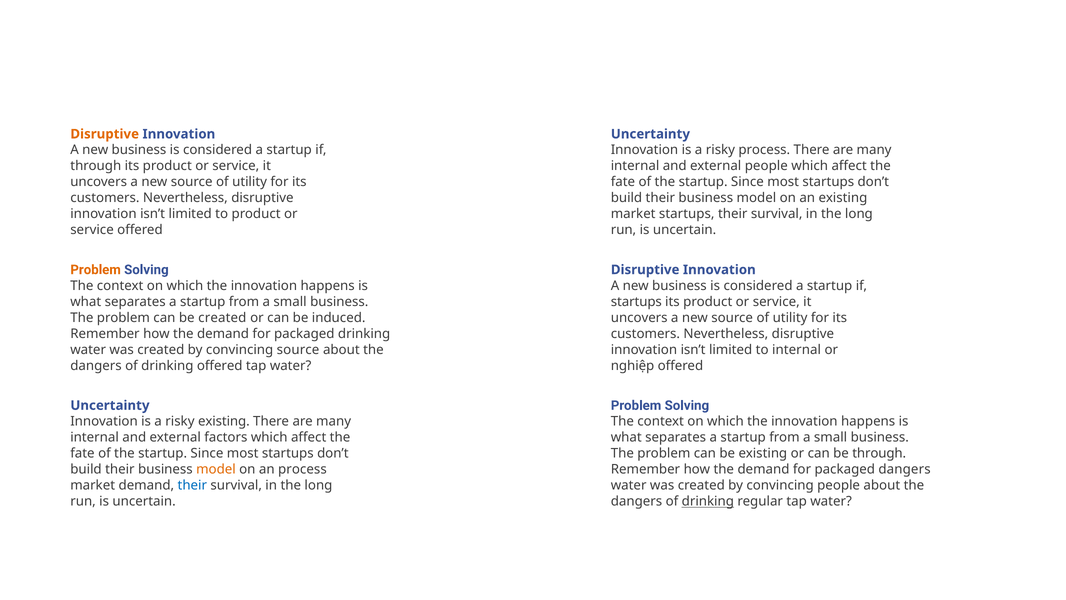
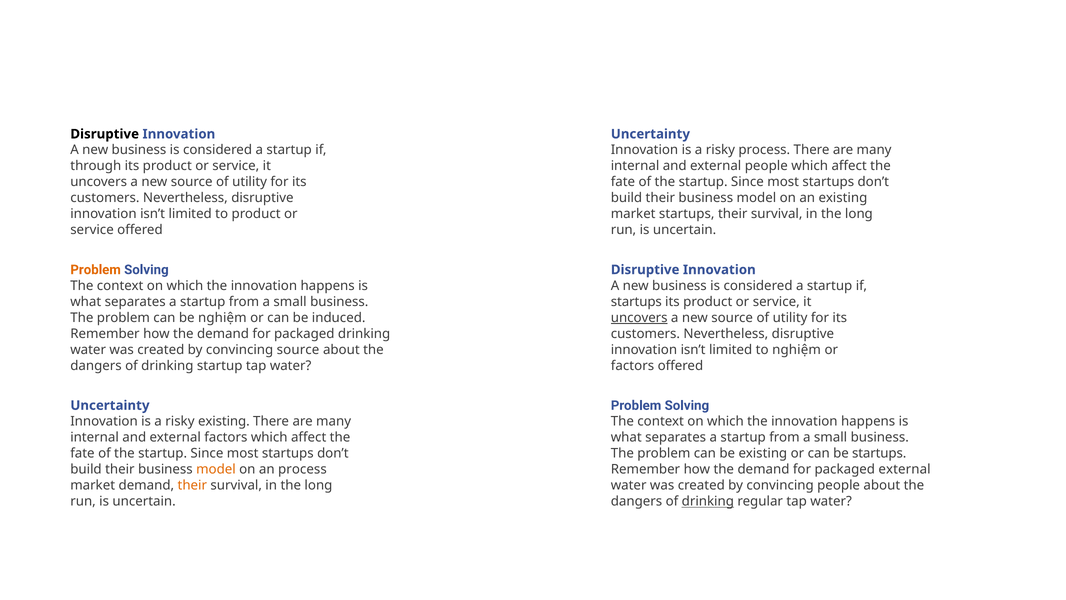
Disruptive colour: orange -> black (105, 134)
be created: created -> nghiệm (222, 318)
uncovers underline: none -> present (639, 318)
to internal: internal -> nghiệm (797, 350)
drinking offered: offered -> startup (220, 366)
nghiệp: nghiệp -> factors (633, 366)
be through: through -> startups (879, 453)
packaged dangers: dangers -> external (905, 469)
their colour: blue -> orange (192, 485)
